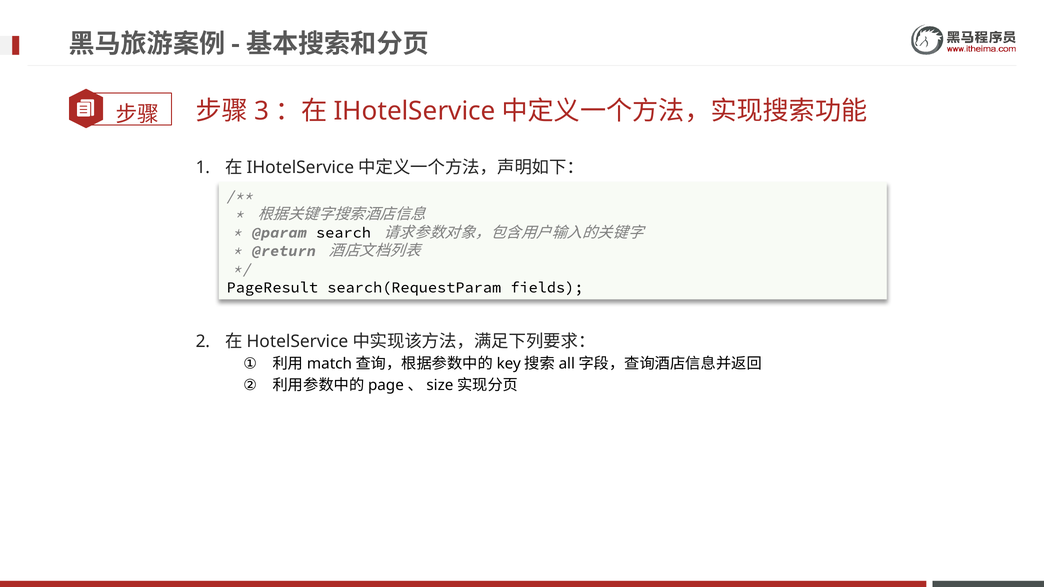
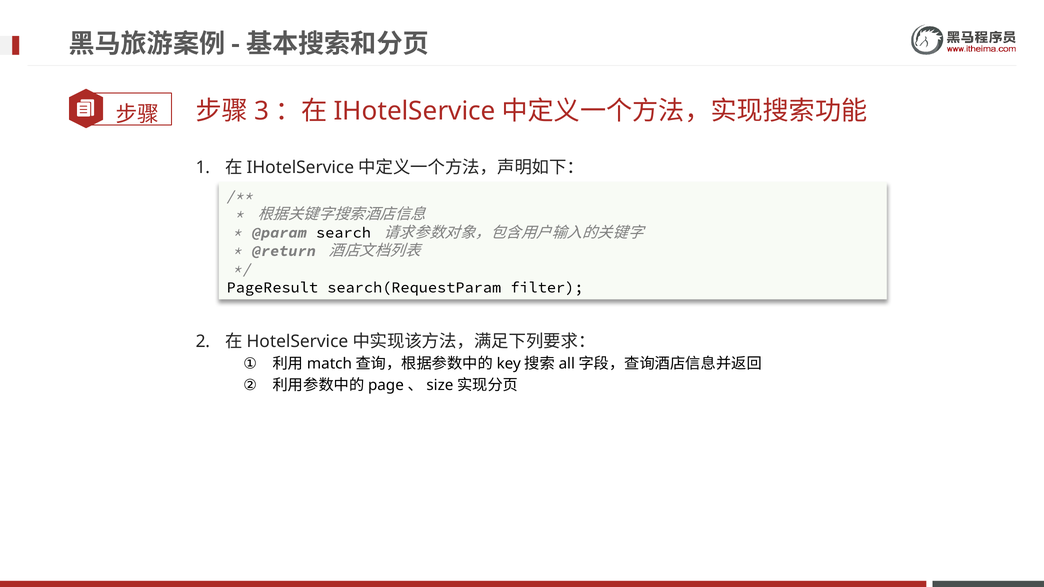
fields: fields -> filter (547, 288)
